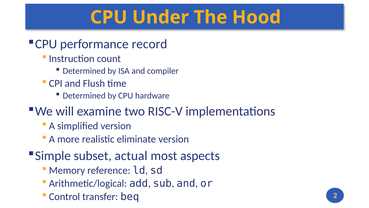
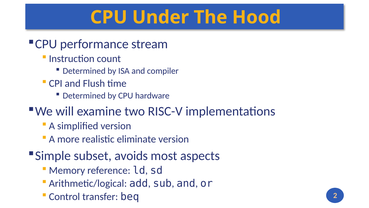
record: record -> stream (150, 44)
actual: actual -> avoids (131, 155)
